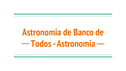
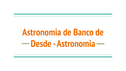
Todos: Todos -> Desde (41, 44)
